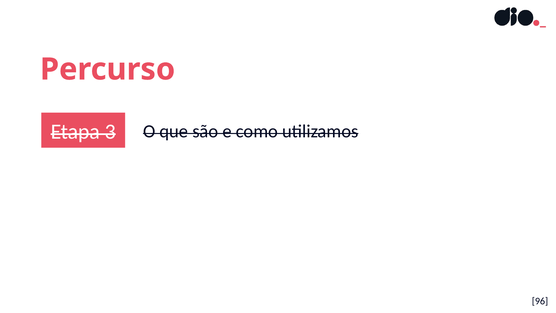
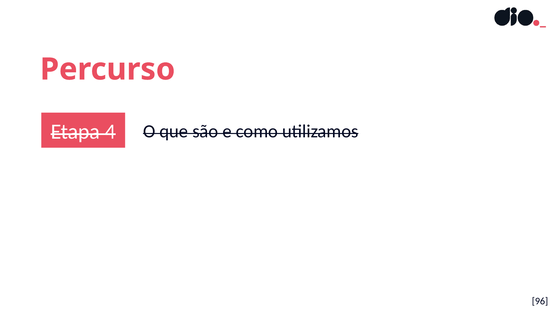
3: 3 -> 4 (110, 132)
